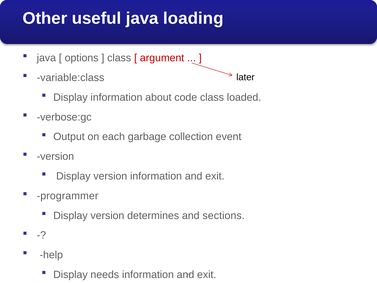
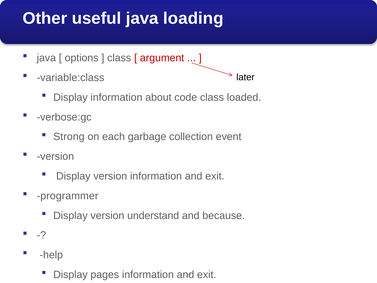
Output: Output -> Strong (69, 137)
determines: determines -> understand (153, 215)
sections: sections -> because (224, 215)
needs: needs -> pages (105, 274)
